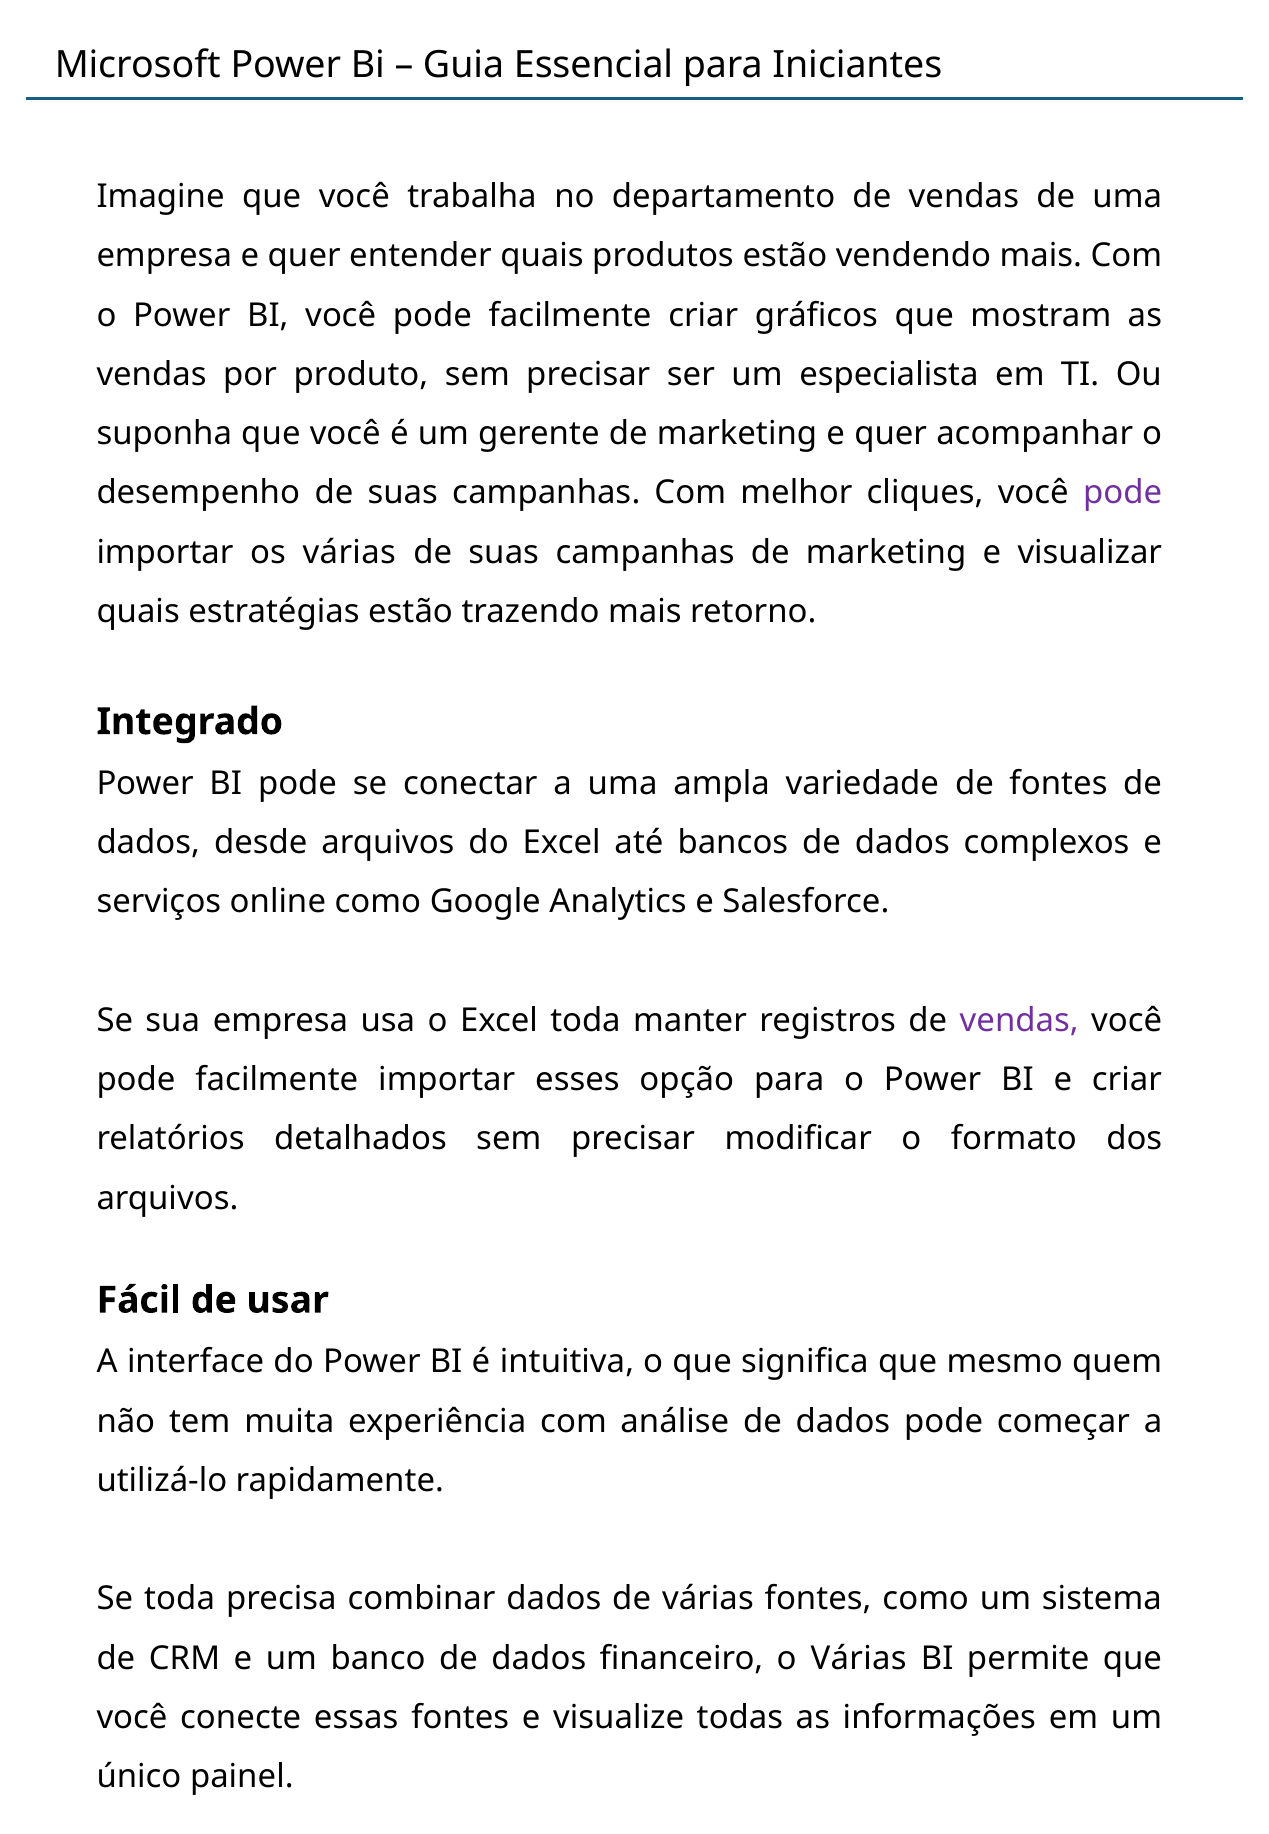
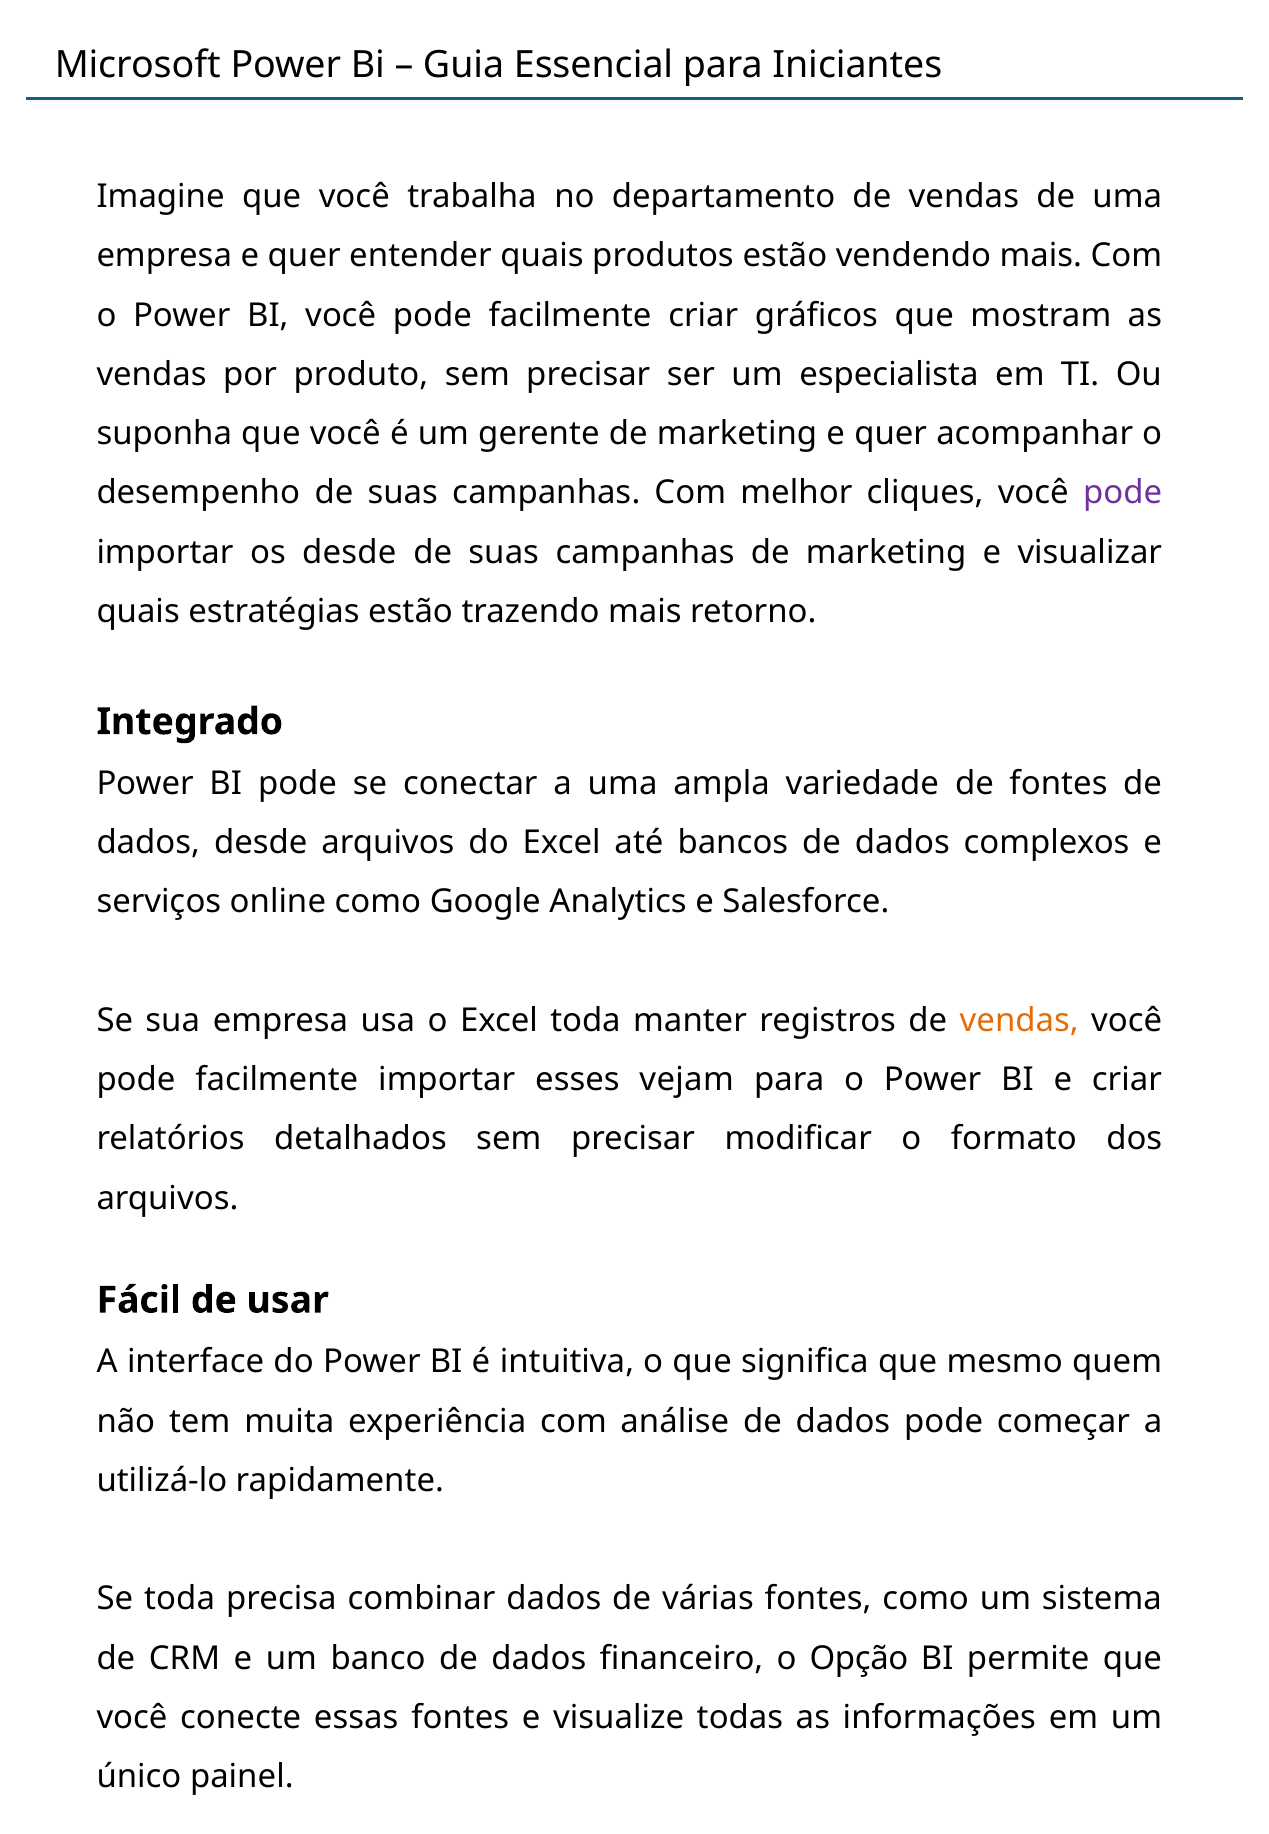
os várias: várias -> desde (349, 552)
vendas colour: purple -> orange (1019, 1020)
opção: opção -> vejam (687, 1079)
o Várias: Várias -> Opção (859, 1657)
